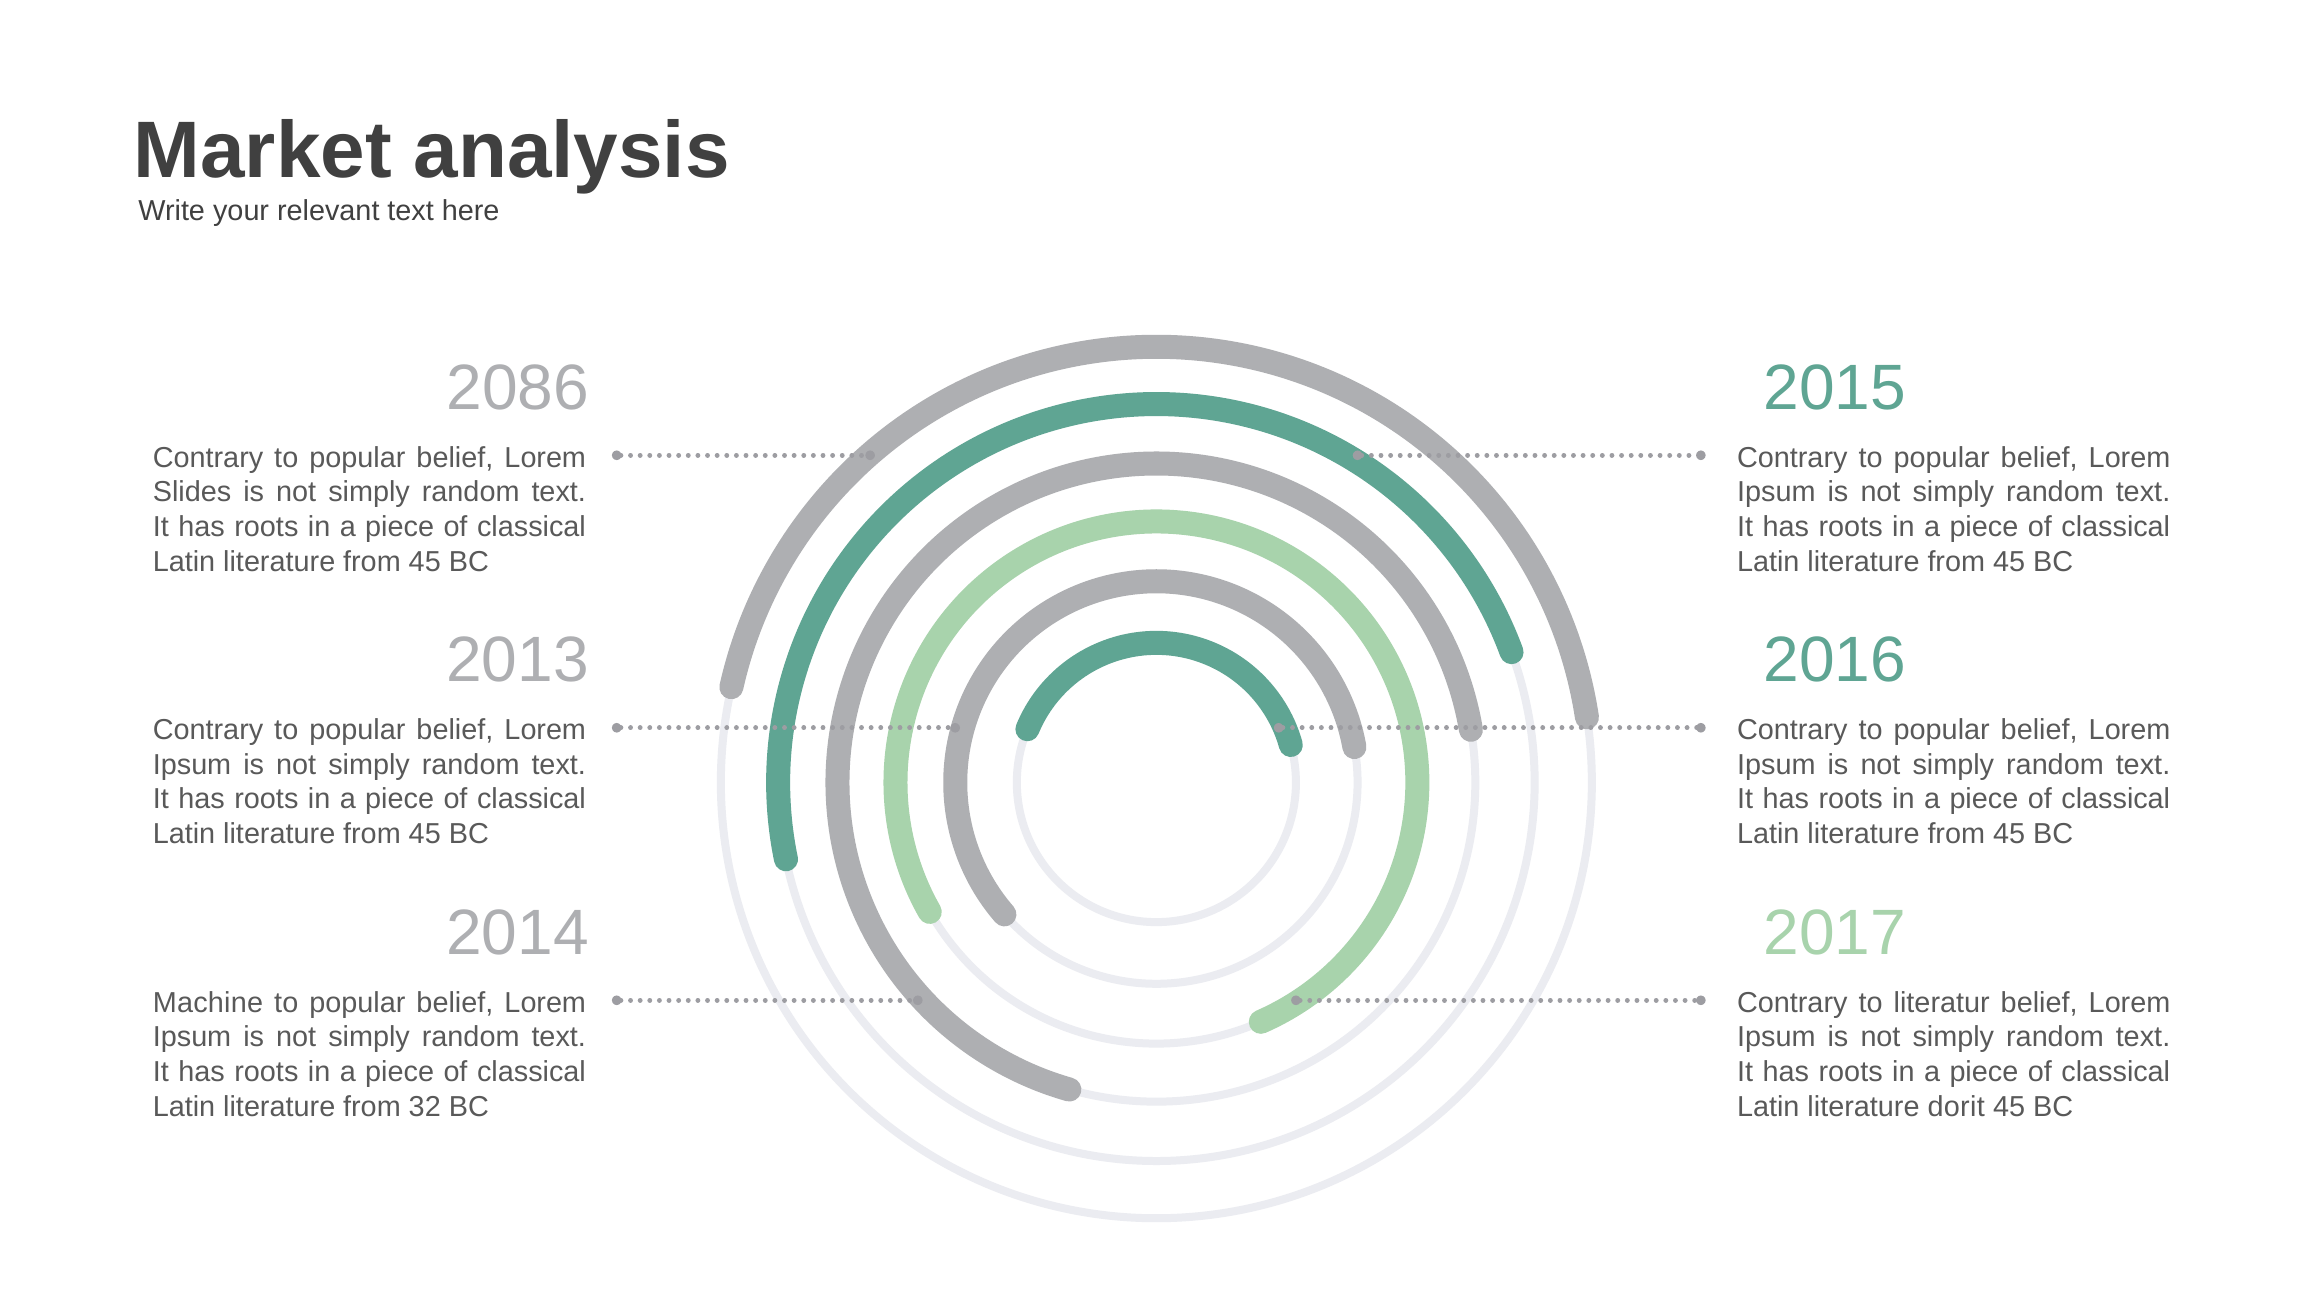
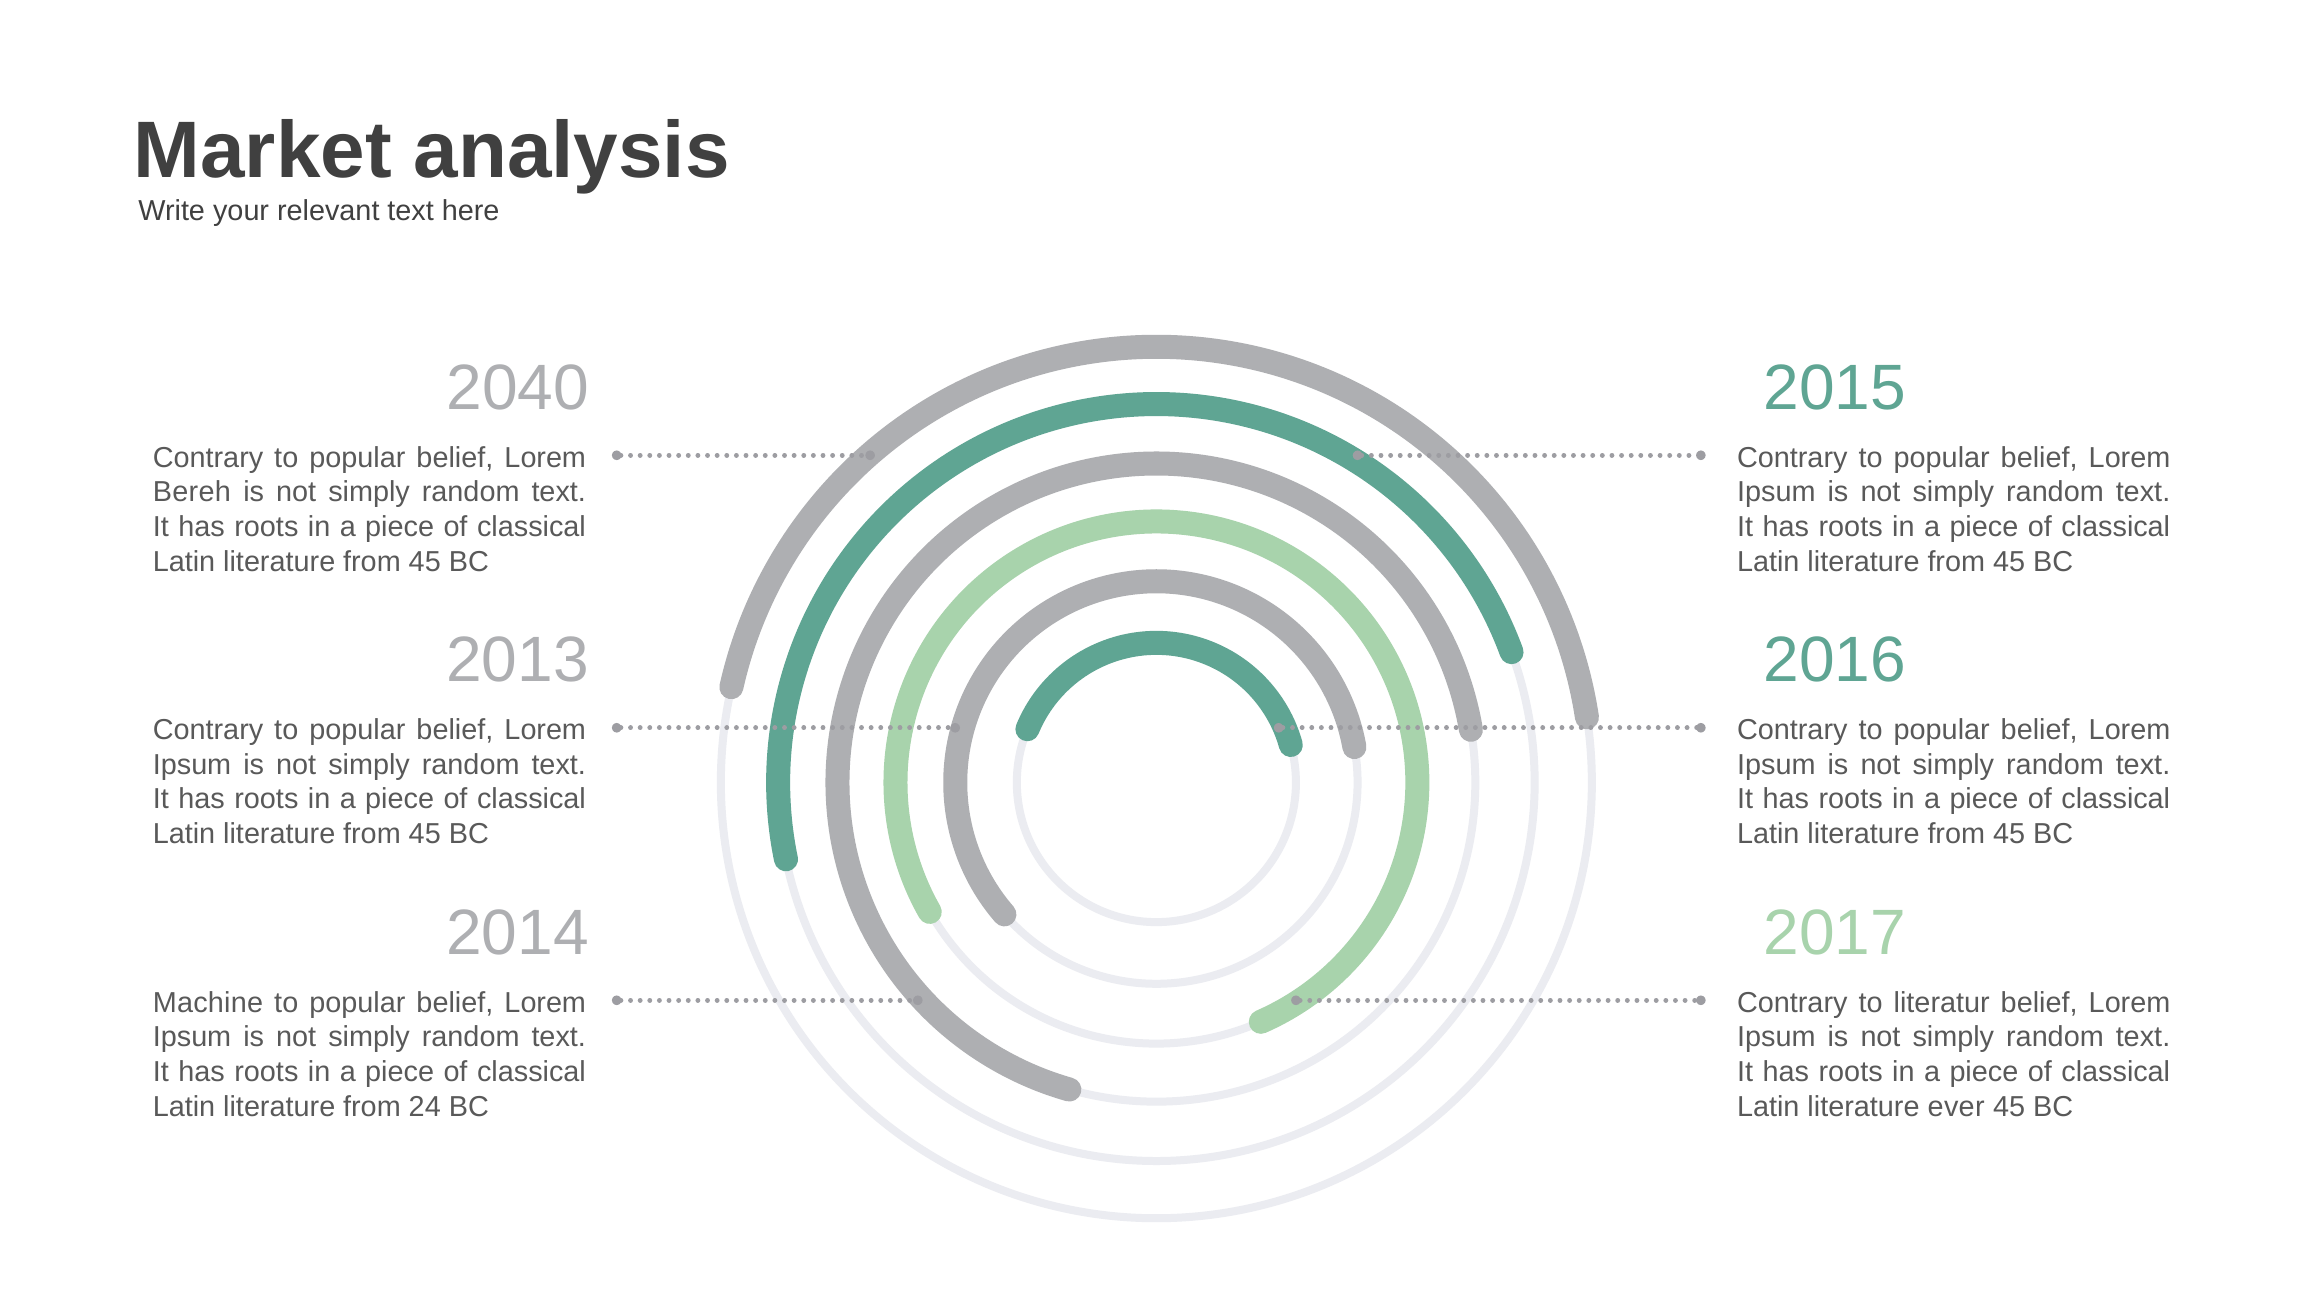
2086: 2086 -> 2040 (518, 388)
Slides: Slides -> Bereh (192, 492)
32: 32 -> 24 (425, 1106)
dorit: dorit -> ever (1956, 1106)
